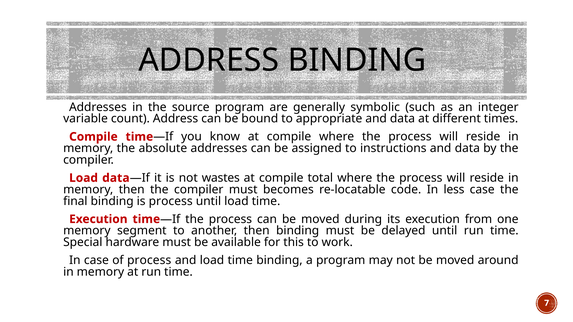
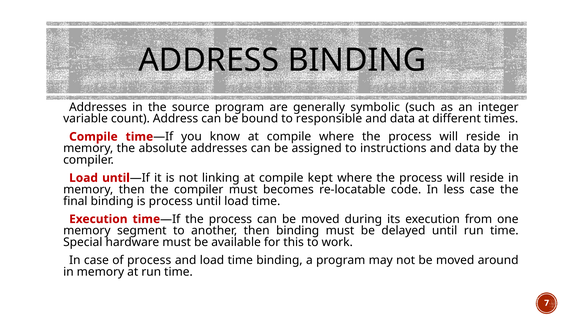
appropriate: appropriate -> responsible (329, 119)
Load data: data -> until (116, 178)
wastes: wastes -> linking (221, 178)
total: total -> kept (320, 178)
